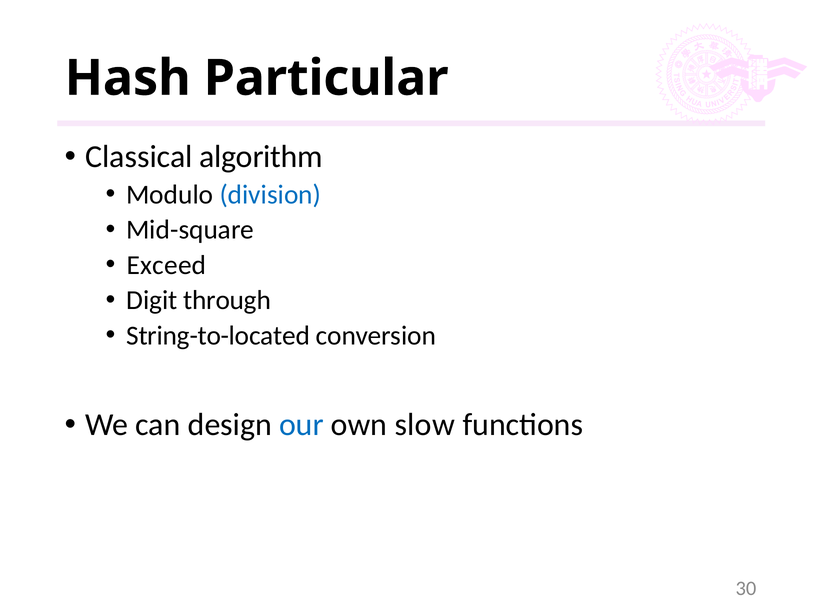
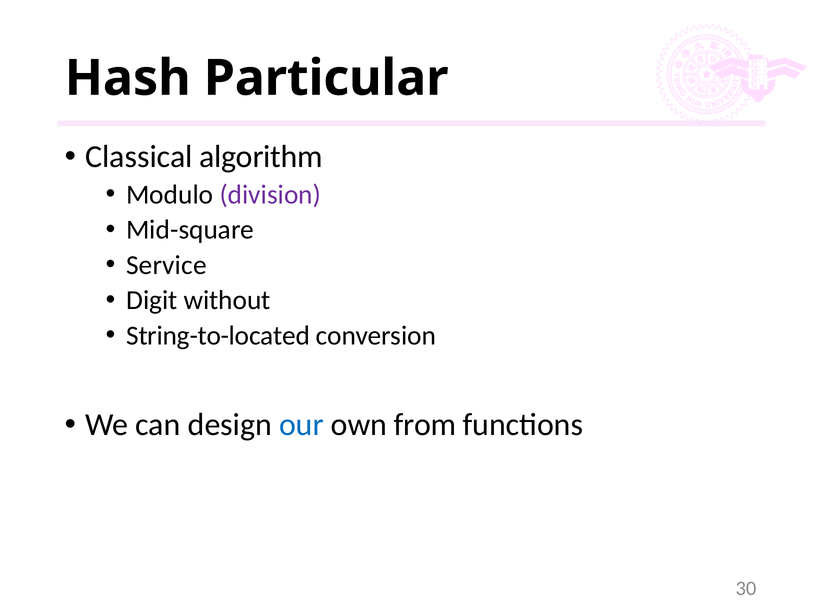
division colour: blue -> purple (270, 194)
Exceed: Exceed -> Service (166, 265)
through: through -> without (227, 300)
slow: slow -> from (425, 425)
